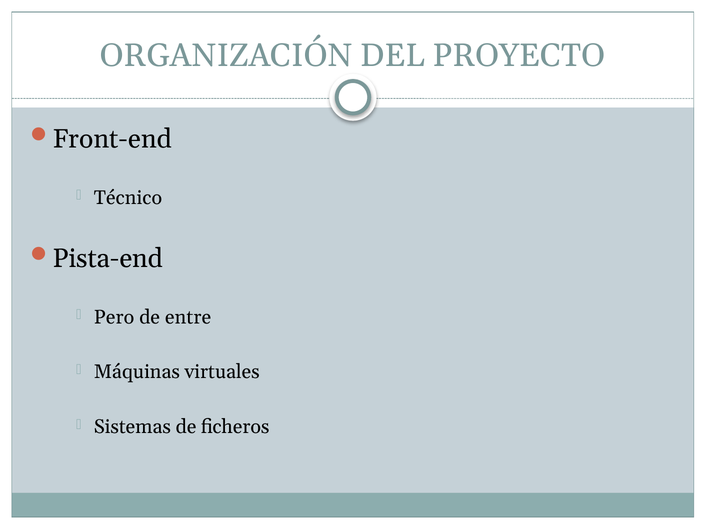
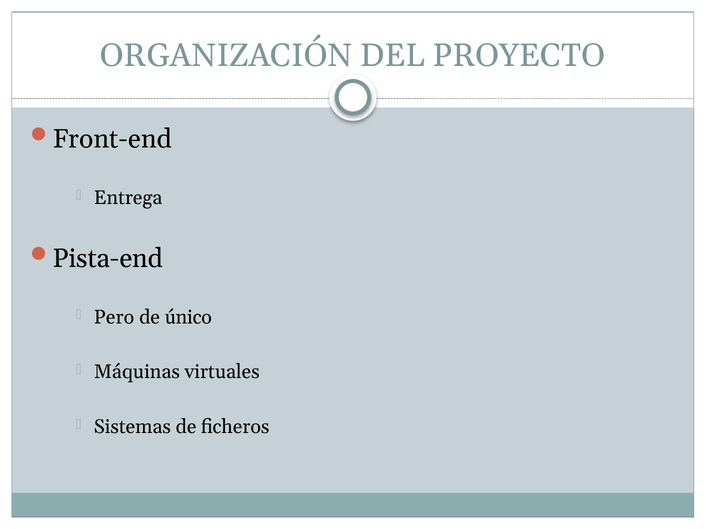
Técnico: Técnico -> Entrega (128, 198)
entre: entre -> único (188, 317)
